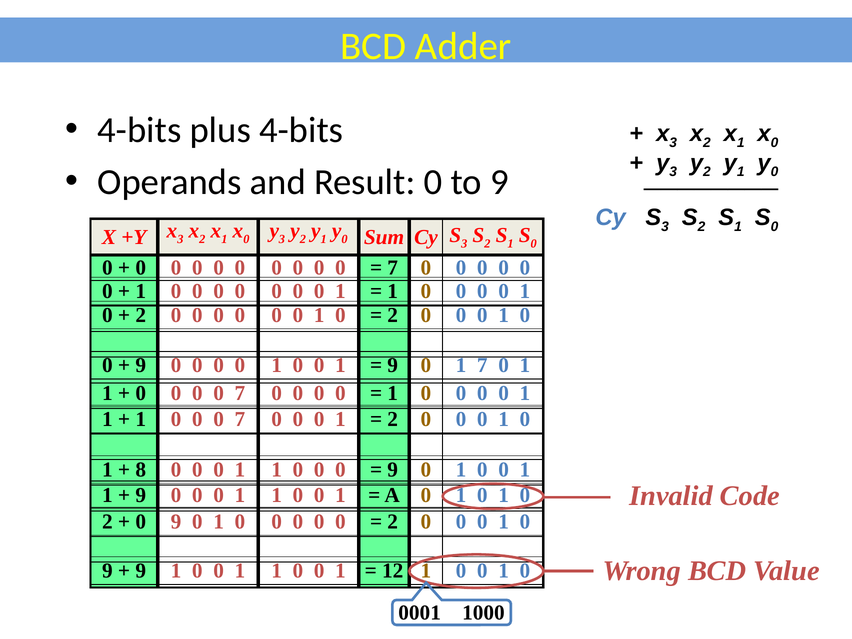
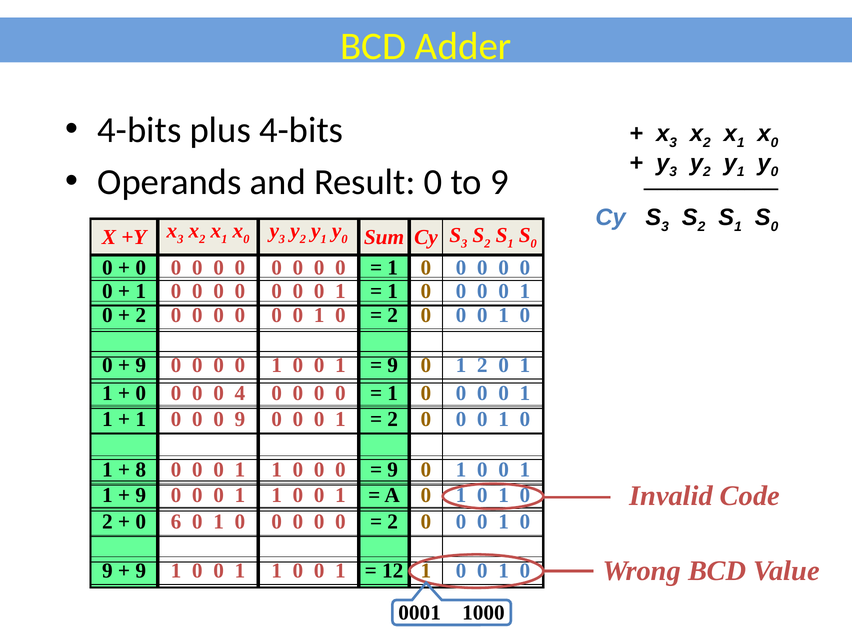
7: 7 -> 1 (393, 268)
1 7: 7 -> 2 (482, 365)
7: 7 -> 4 (240, 393)
7: 7 -> 9 (240, 419)
9: 9 -> 6 (176, 522)
